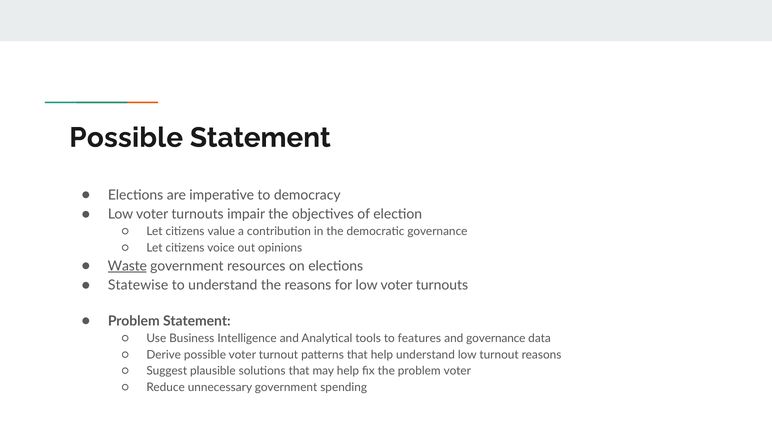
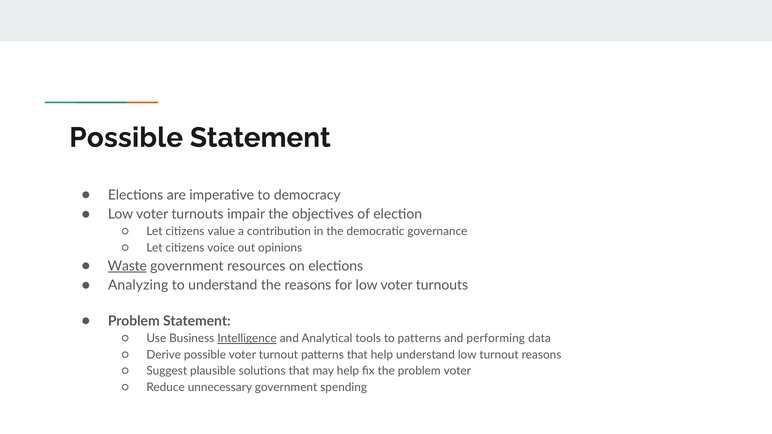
Statewise: Statewise -> Analyzing (138, 285)
Intelligence underline: none -> present (247, 339)
to features: features -> patterns (419, 339)
and governance: governance -> performing (496, 339)
